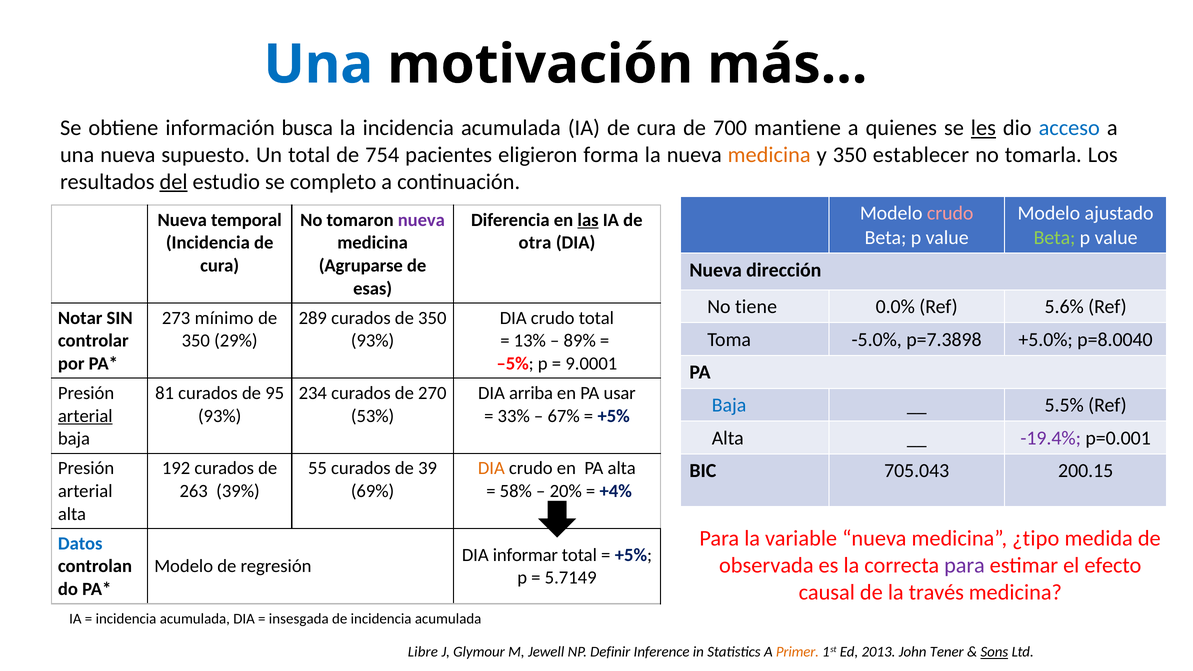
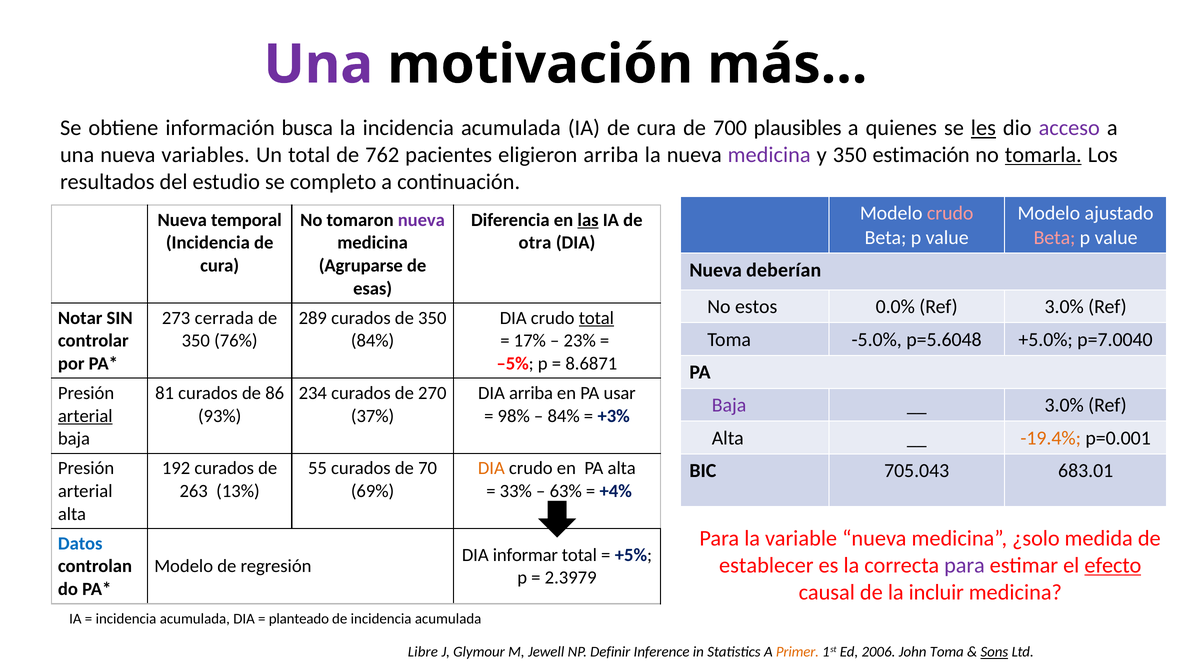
Una colour: blue -> purple (318, 64)
mantiene: mantiene -> plausibles (798, 128)
acceso colour: blue -> purple (1069, 128)
supuesto: supuesto -> variables (206, 155)
754: 754 -> 762 (382, 155)
eligieron forma: forma -> arriba (611, 155)
medicina colour: orange -> purple (769, 155)
establecer: establecer -> estimación (921, 155)
tomarla underline: none -> present (1043, 155)
del underline: present -> none (174, 182)
Beta colour: light green -> pink (1054, 238)
dirección: dirección -> deberían (784, 270)
tiene: tiene -> estos (756, 307)
Ref 5.6%: 5.6% -> 3.0% (1064, 307)
mínimo: mínimo -> cerrada (224, 318)
total underline: none -> present (596, 318)
p=7.3898: p=7.3898 -> p=5.6048 (944, 340)
p=8.0040: p=8.0040 -> p=7.0040 (1115, 340)
29%: 29% -> 76% (236, 341)
93%: 93% -> 84% (373, 341)
13%: 13% -> 17% (530, 341)
89%: 89% -> 23% (580, 341)
9.0001: 9.0001 -> 8.6871 (591, 364)
95: 95 -> 86 (275, 393)
Baja colour: blue -> purple (729, 405)
5.5%: 5.5% -> 3.0% (1064, 405)
53%: 53% -> 37% (373, 416)
33%: 33% -> 98% (514, 416)
67%: 67% -> 84% (564, 416)
+5%: +5% -> +3% (614, 416)
-19.4% colour: purple -> orange (1051, 438)
39: 39 -> 70 (428, 468)
200.15: 200.15 -> 683.01 (1086, 471)
39%: 39% -> 13% (238, 491)
58%: 58% -> 33% (516, 491)
20%: 20% -> 63% (566, 491)
¿tipo: ¿tipo -> ¿solo (1036, 539)
observada: observada -> establecer (766, 565)
efecto underline: none -> present (1113, 565)
5.7149: 5.7149 -> 2.3979 (571, 578)
través: través -> incluir (936, 592)
insesgada: insesgada -> planteado (299, 619)
2013: 2013 -> 2006 (878, 652)
John Tener: Tener -> Toma (947, 652)
